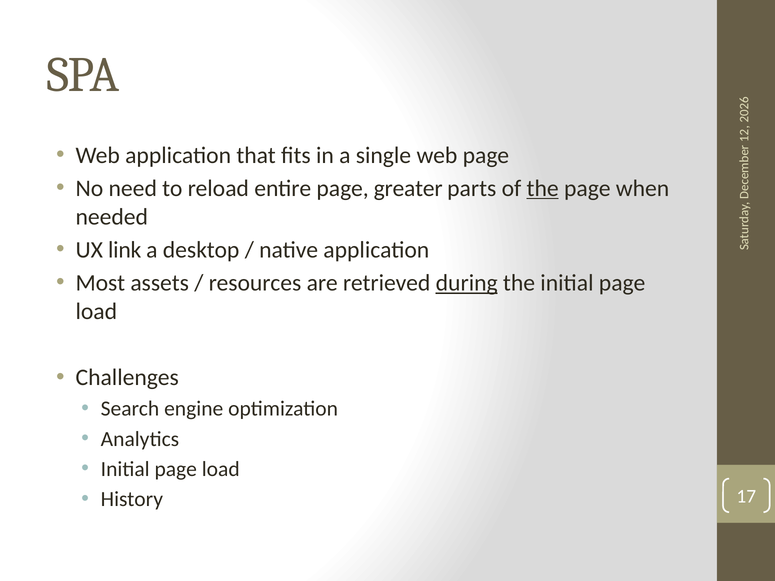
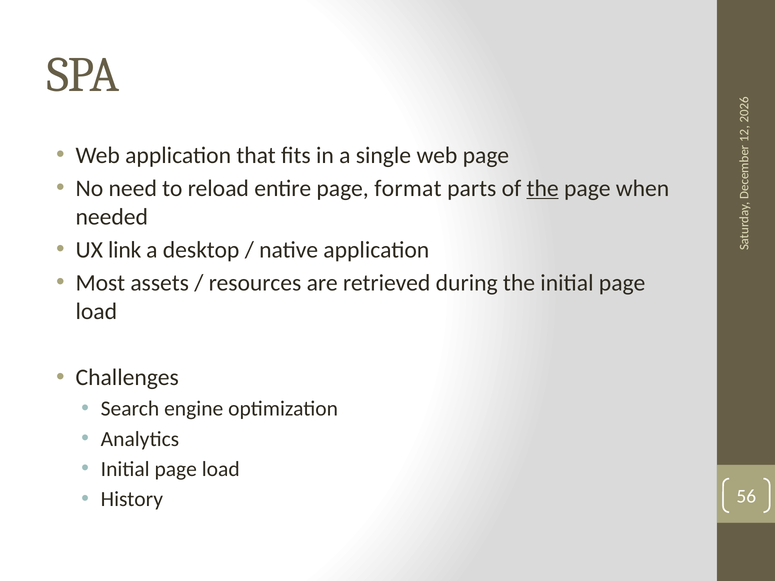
greater: greater -> format (408, 188)
during underline: present -> none (467, 283)
17: 17 -> 56 (746, 497)
